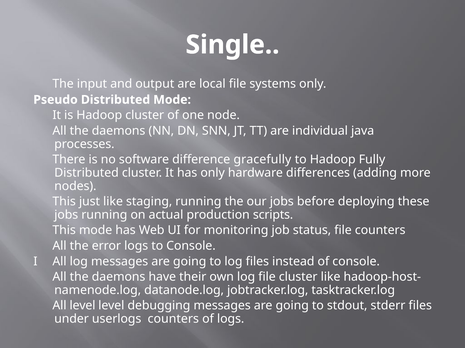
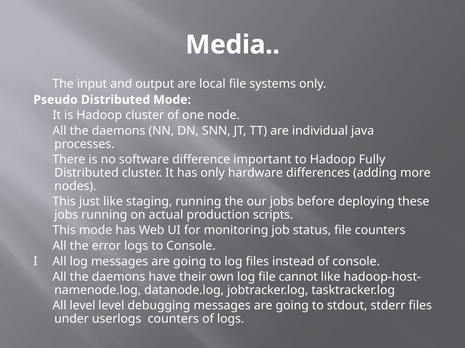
Single: Single -> Media (233, 45)
gracefully: gracefully -> important (262, 160)
file cluster: cluster -> cannot (298, 277)
